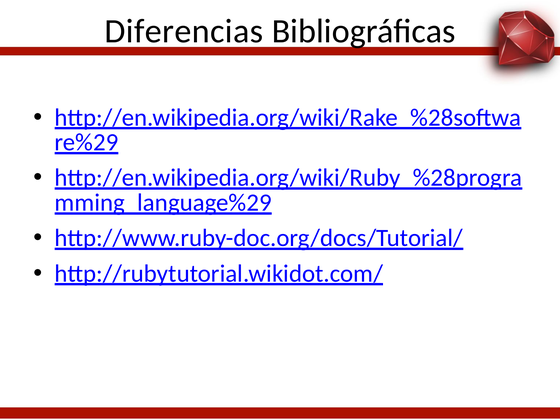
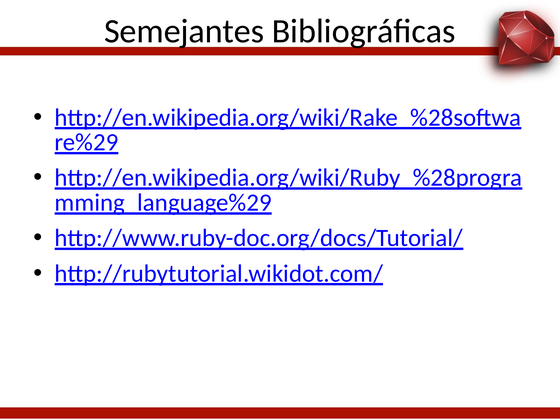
Diferencias: Diferencias -> Semejantes (184, 31)
